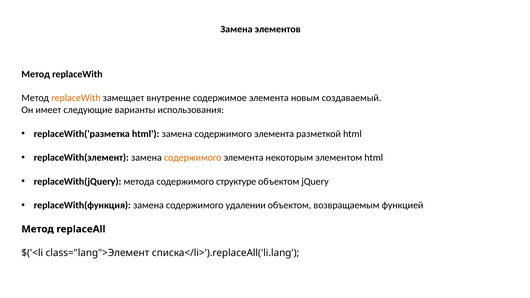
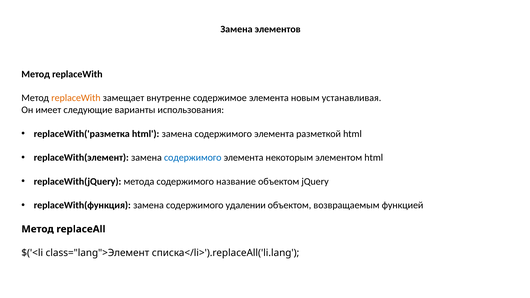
создаваемый: создаваемый -> устанавливая (352, 98)
содержимого colour: orange -> blue (193, 158)
структуре: структуре -> название (236, 182)
